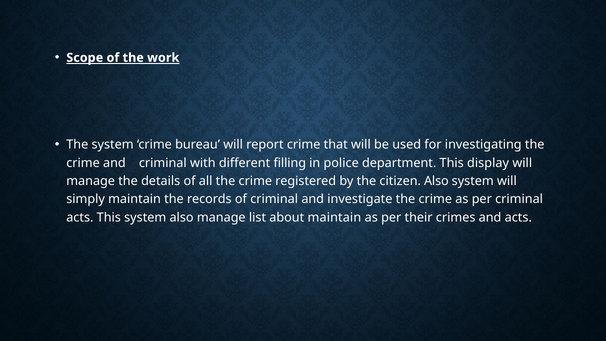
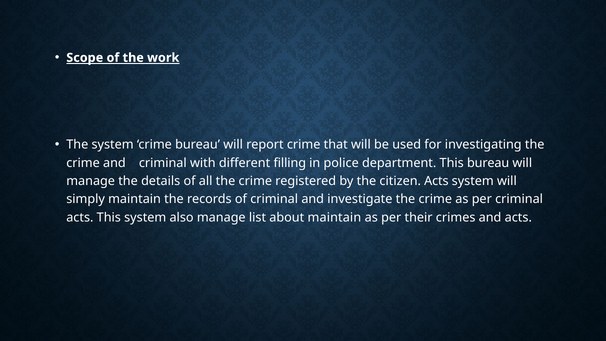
This display: display -> bureau (488, 163)
citizen Also: Also -> Acts (436, 181)
